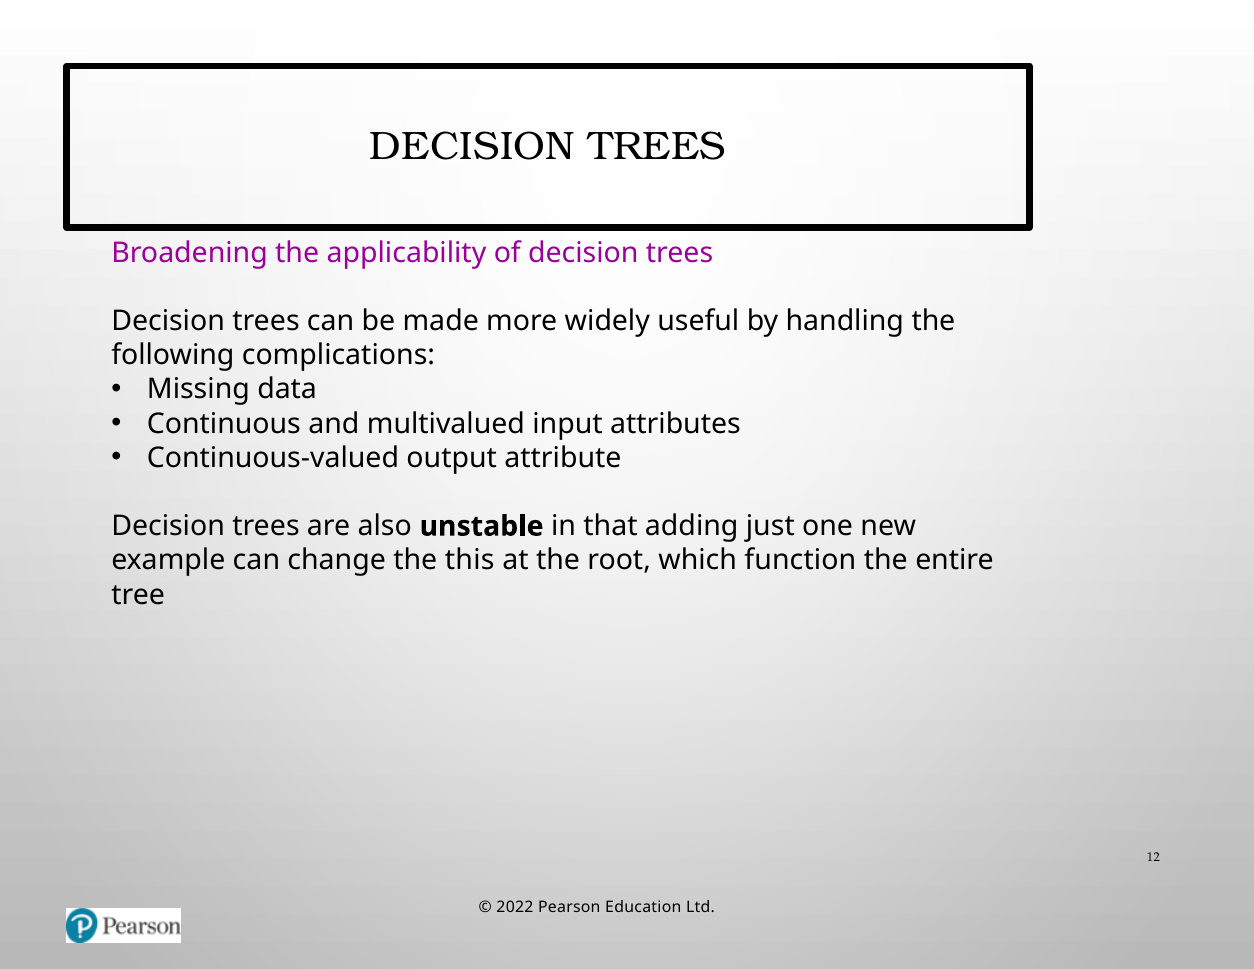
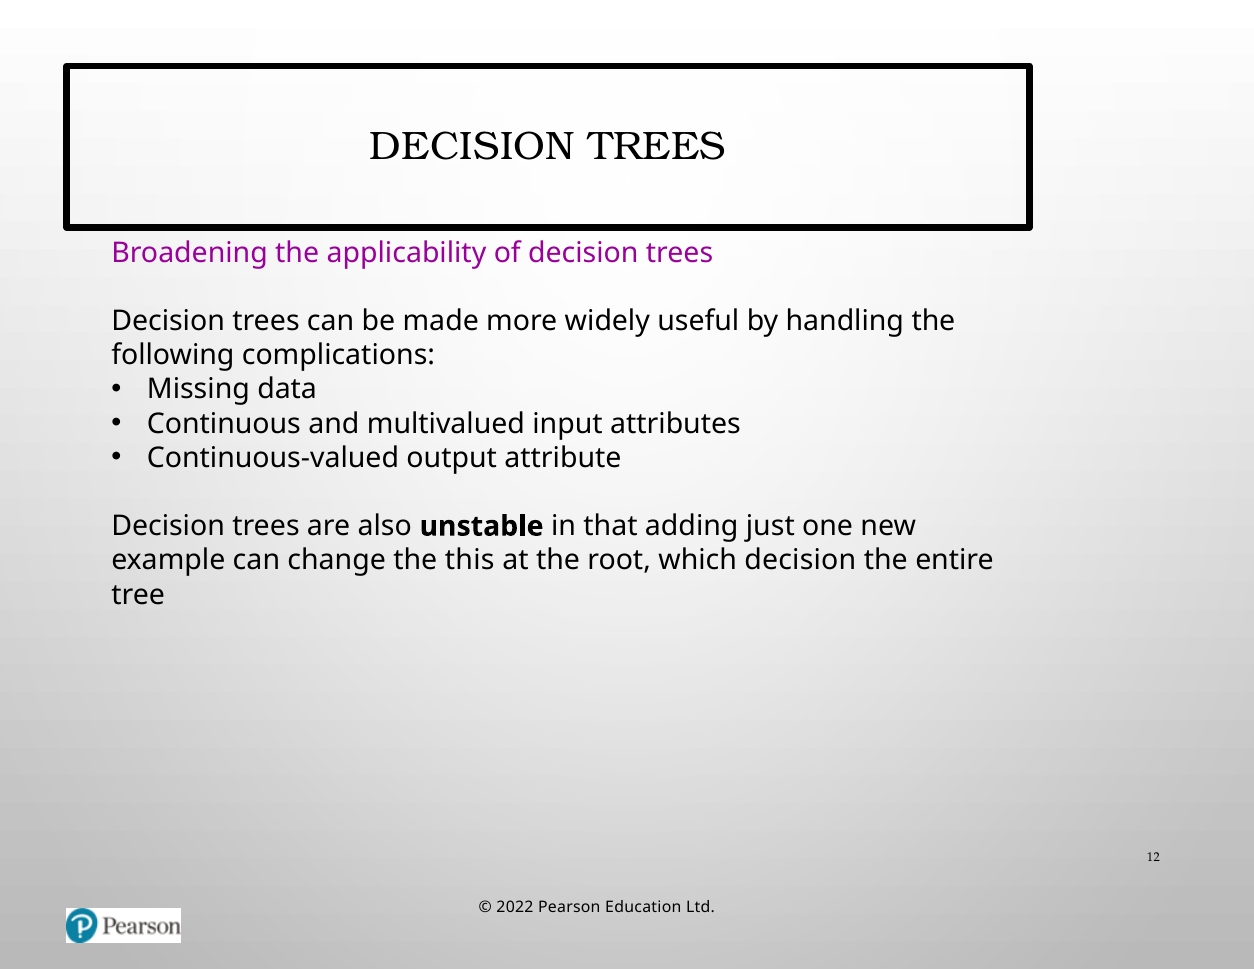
which function: function -> decision (800, 560)
